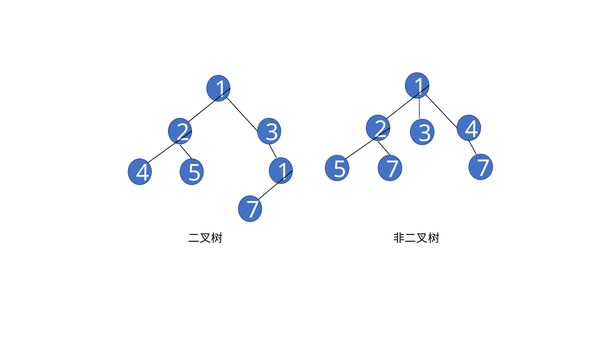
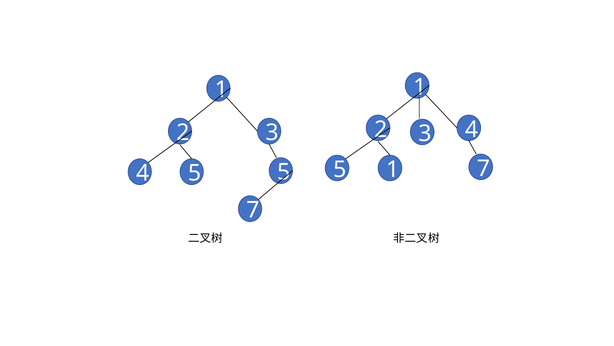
5 7: 7 -> 1 (393, 169)
5 1: 1 -> 5 (284, 172)
